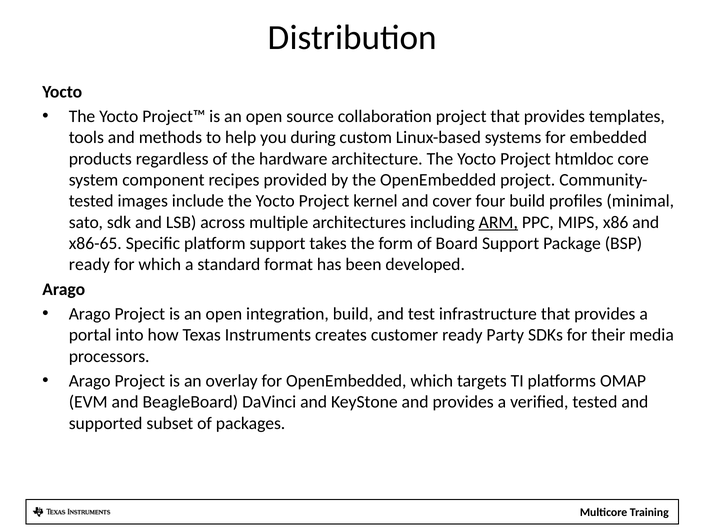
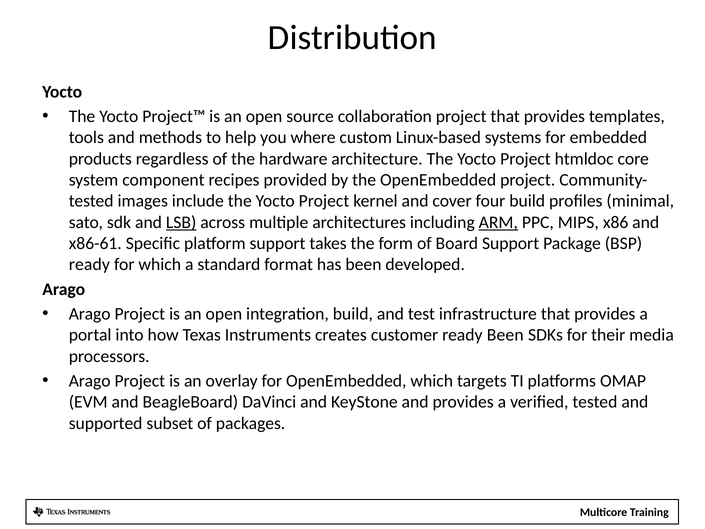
during: during -> where (313, 138)
LSB underline: none -> present (181, 222)
x86-65: x86-65 -> x86-61 (95, 243)
ready Party: Party -> Been (505, 335)
